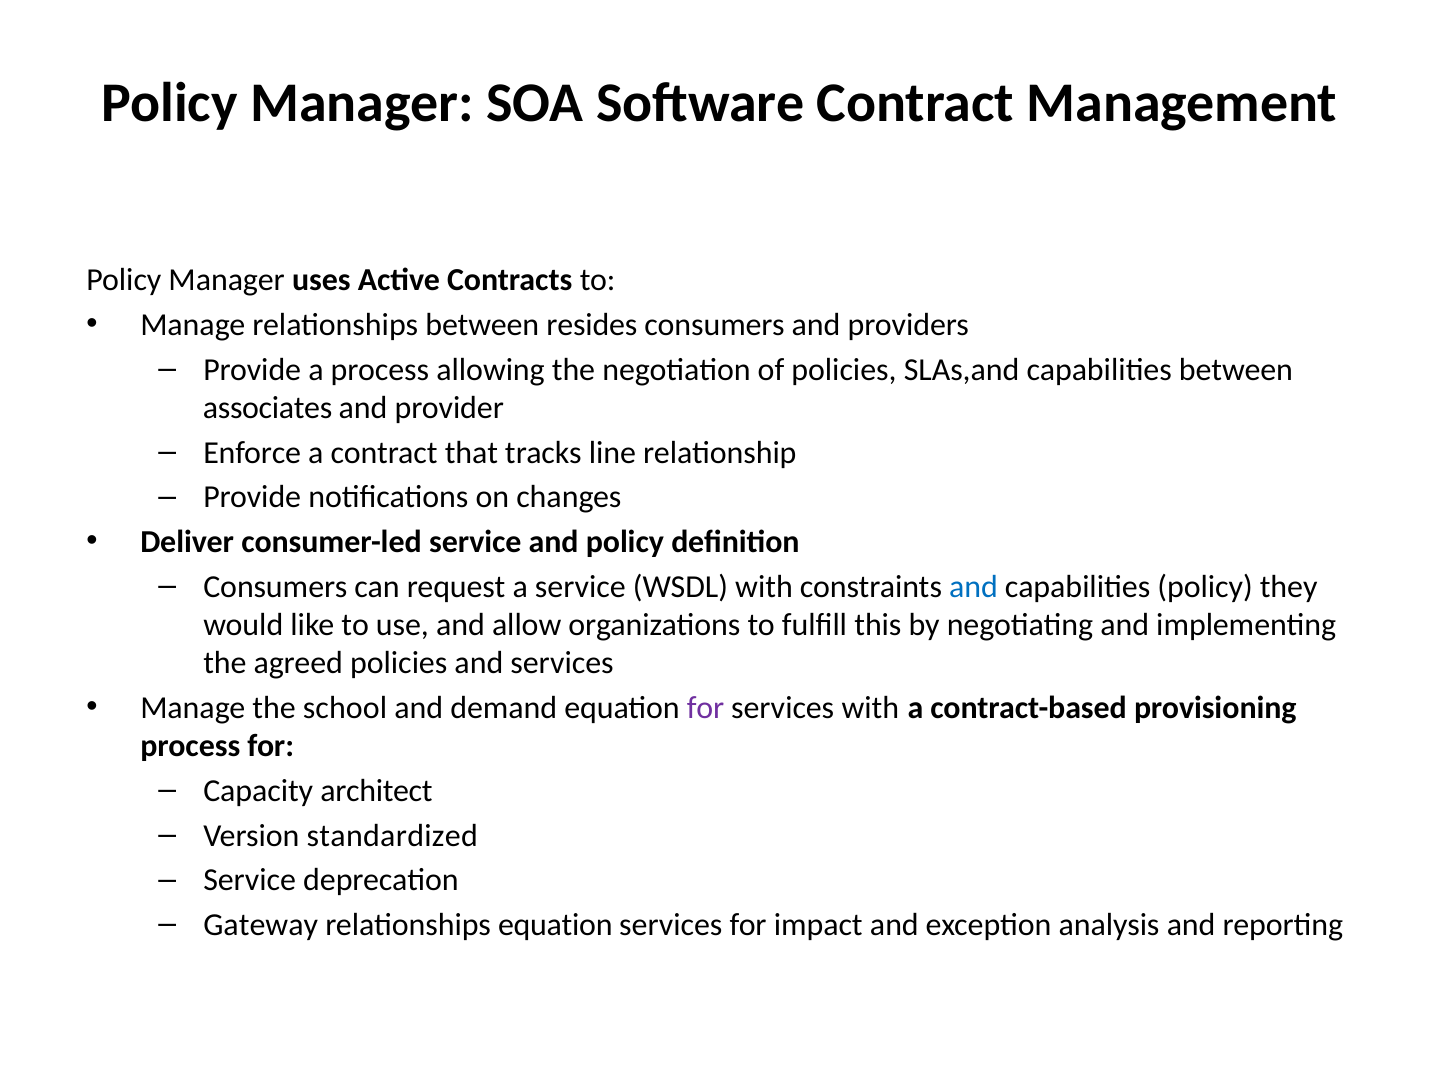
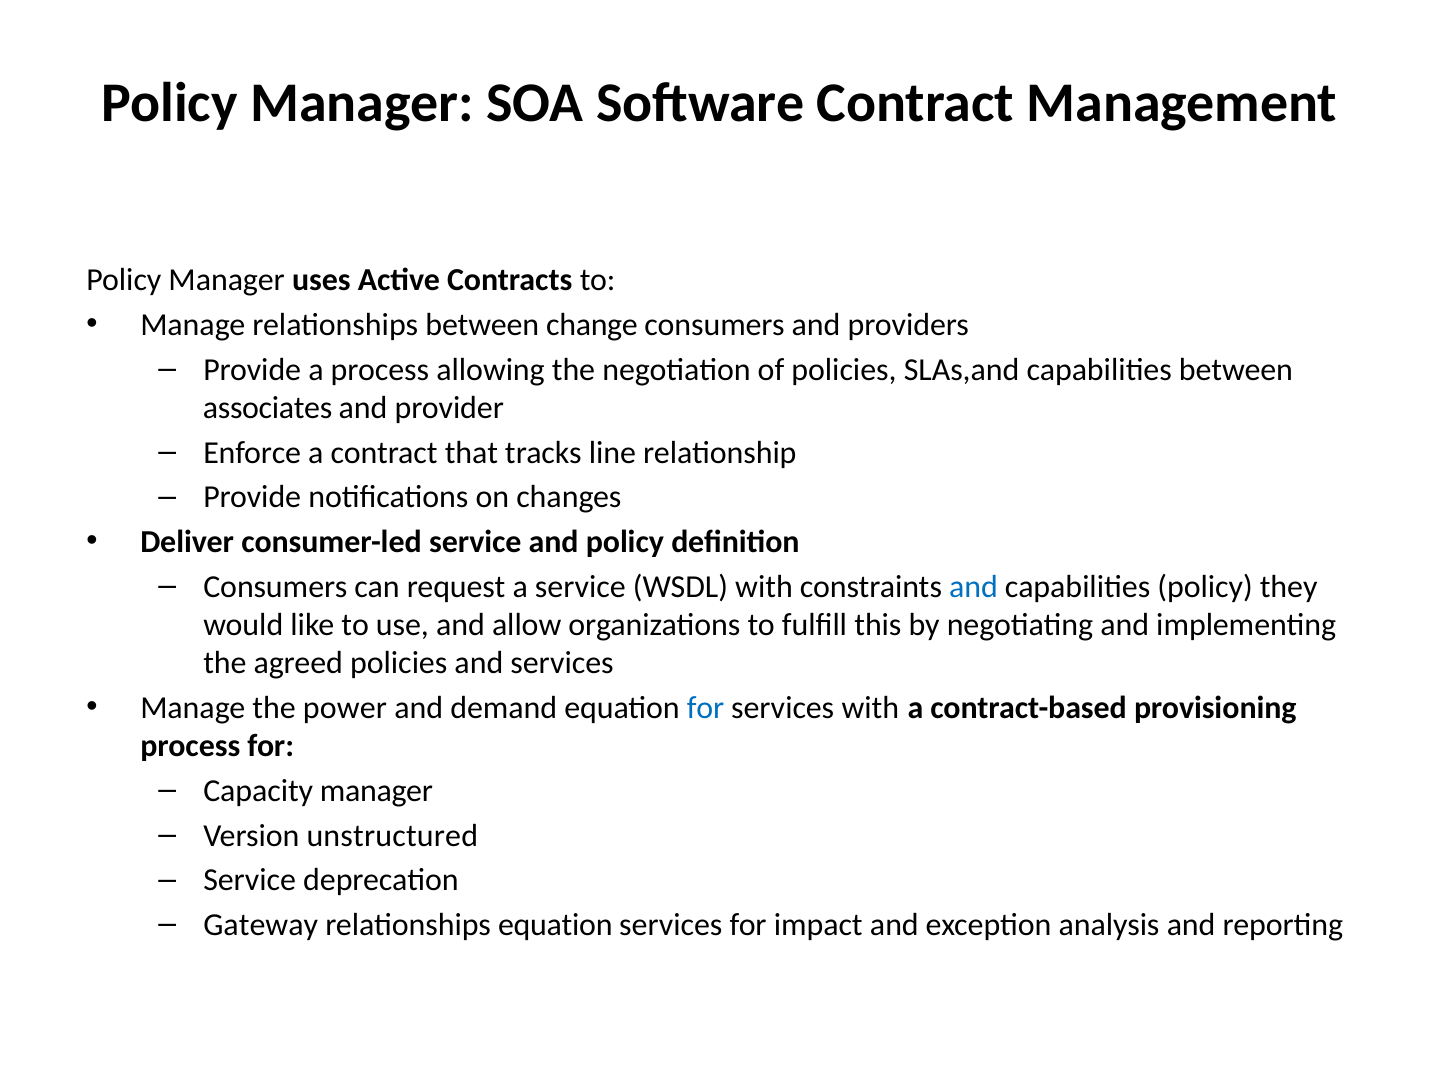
resides: resides -> change (592, 325)
school: school -> power (345, 708)
for colour: purple -> blue (706, 708)
Capacity architect: architect -> manager (376, 791)
standardized: standardized -> unstructured (392, 836)
